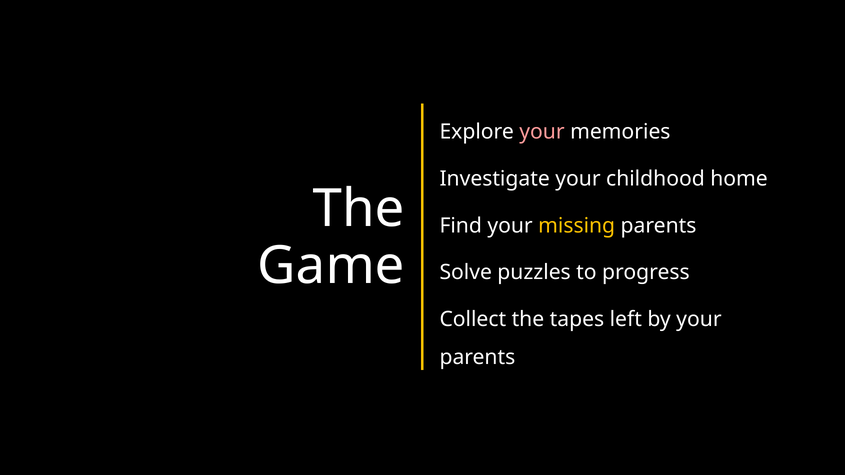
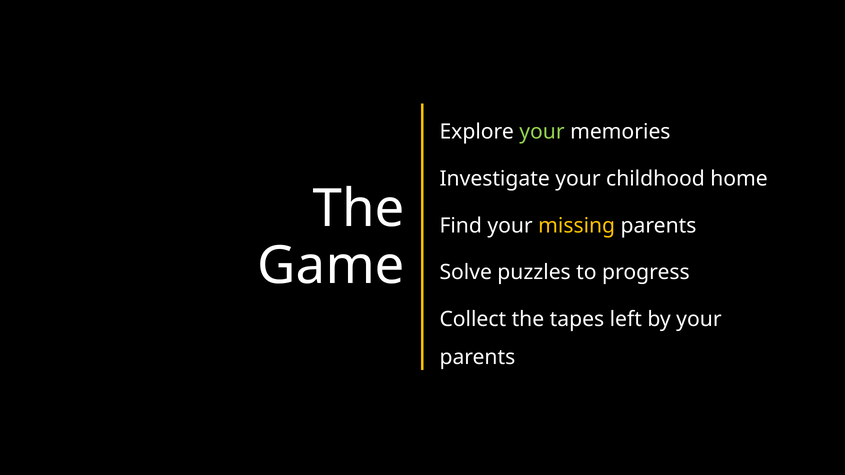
your colour: pink -> light green (542, 132)
